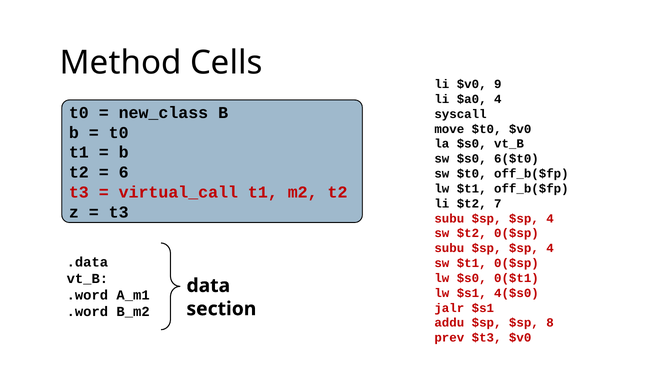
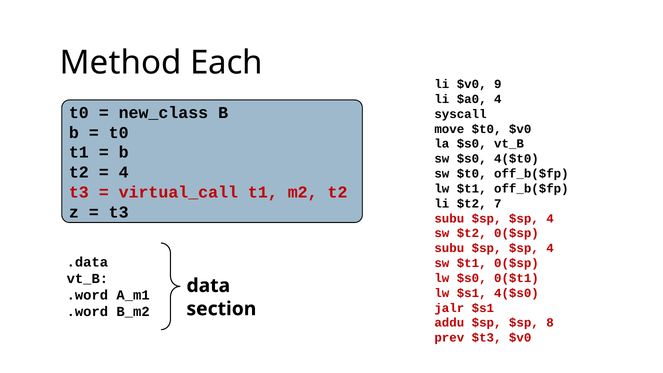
Cells: Cells -> Each (226, 63)
6($t0: 6($t0 -> 4($t0 (516, 159)
6: 6 -> 4 (124, 172)
